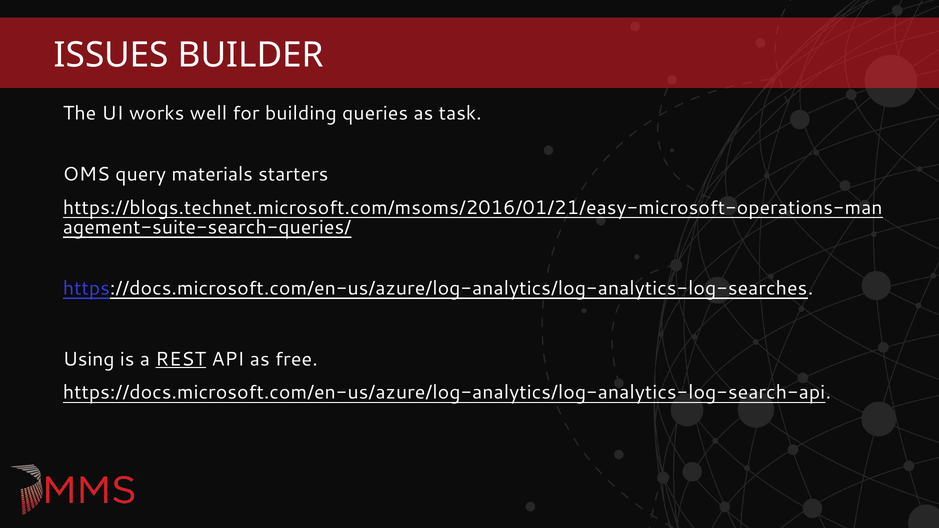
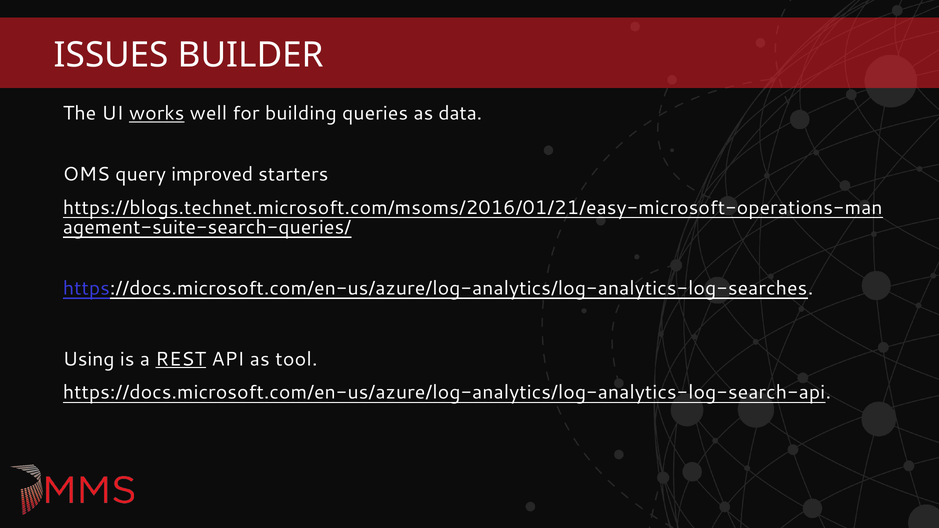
works underline: none -> present (157, 113)
task: task -> data (460, 113)
materials: materials -> improved (212, 175)
free: free -> tool (296, 359)
